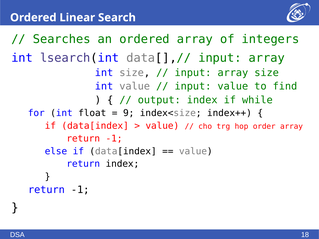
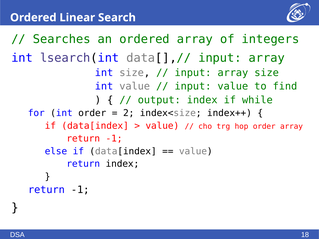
int float: float -> order (92, 113)
9: 9 -> 2 (129, 113)
